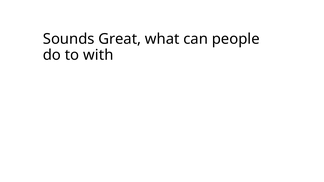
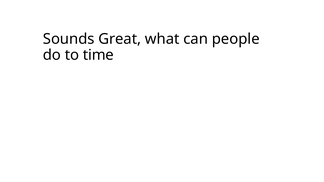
with: with -> time (98, 55)
